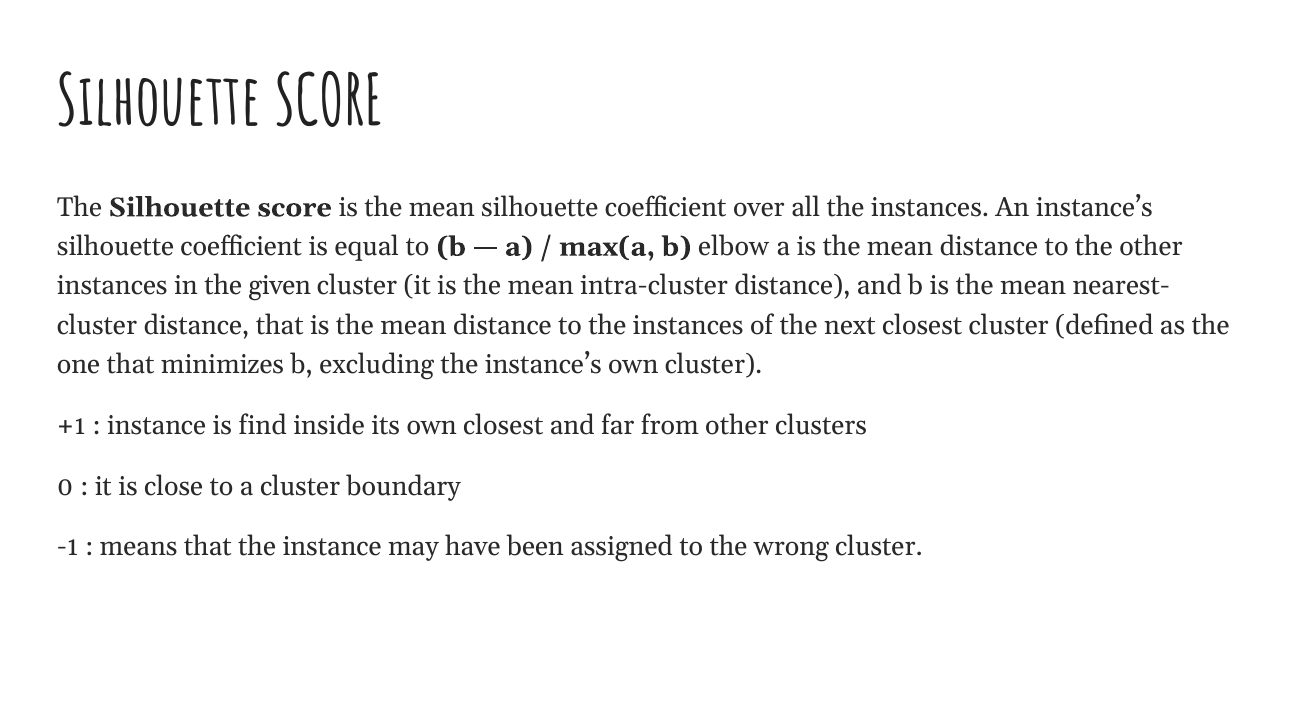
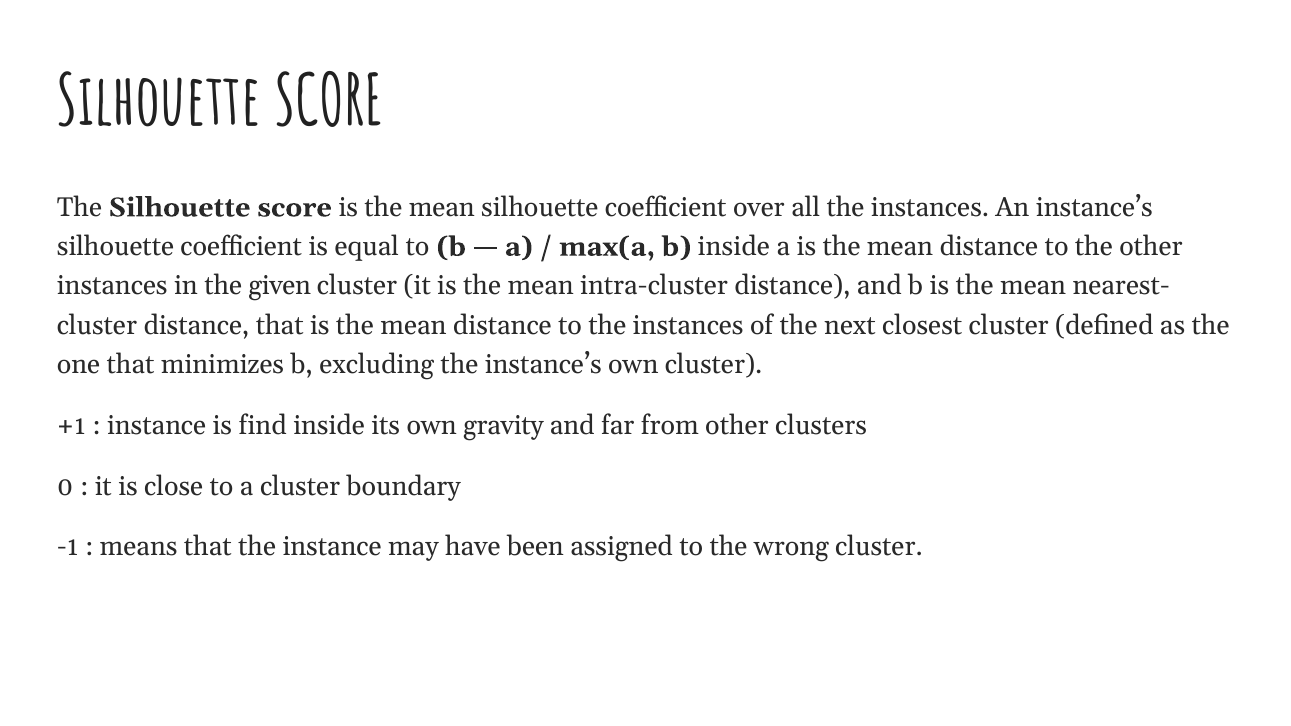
b elbow: elbow -> inside (734, 247)
own closest: closest -> gravity (503, 425)
